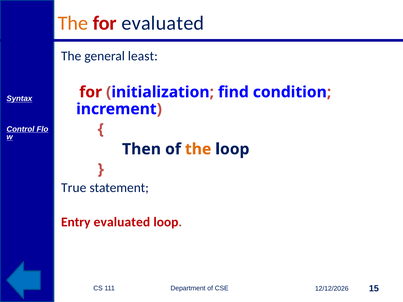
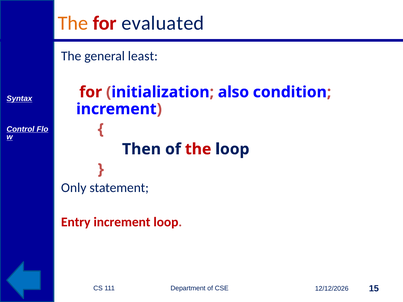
find: find -> also (233, 92)
the colour: orange -> red (198, 149)
True: True -> Only (74, 188)
Entry evaluated: evaluated -> increment (122, 222)
